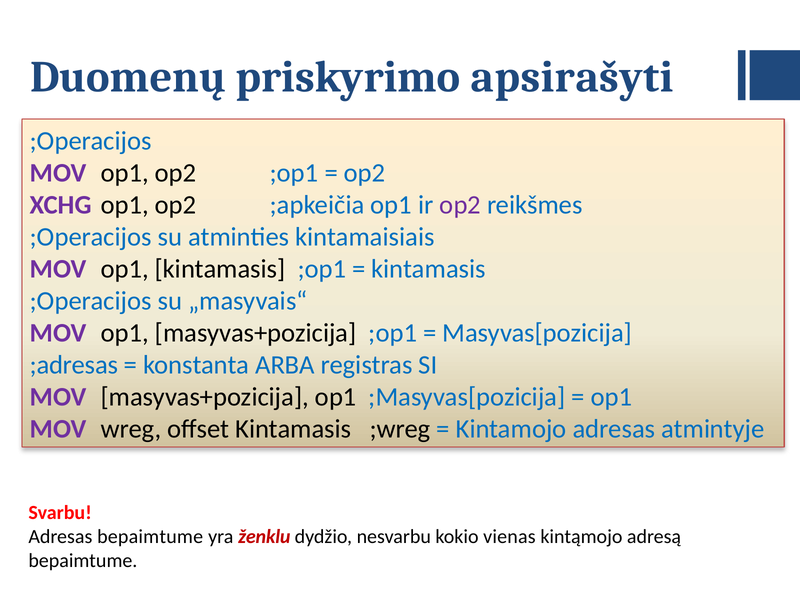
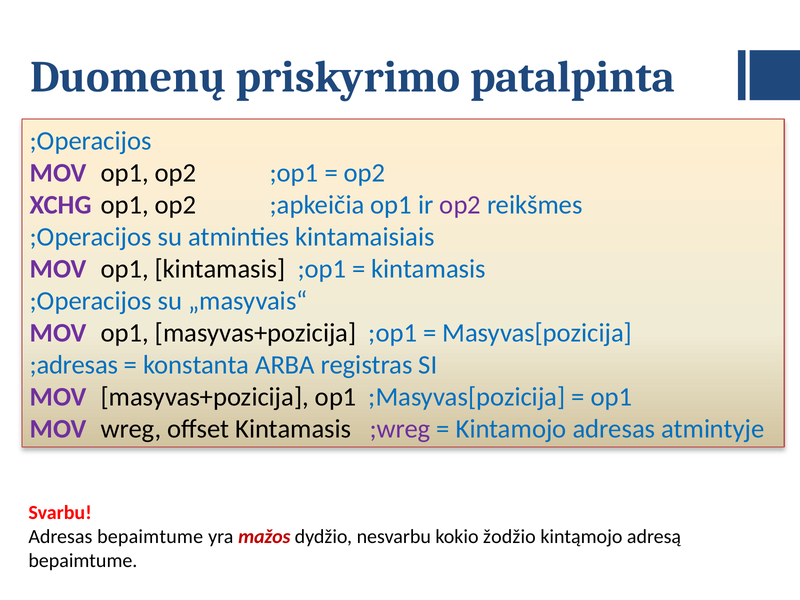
apsirašyti: apsirašyti -> patalpinta (573, 77)
;wreg colour: black -> purple (400, 429)
ženklu: ženklu -> mažos (264, 537)
vienas: vienas -> žodžio (509, 537)
